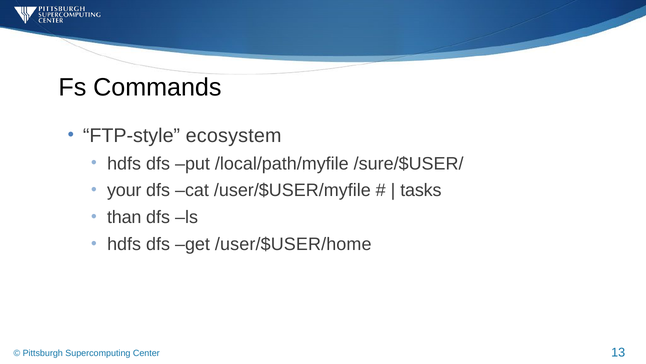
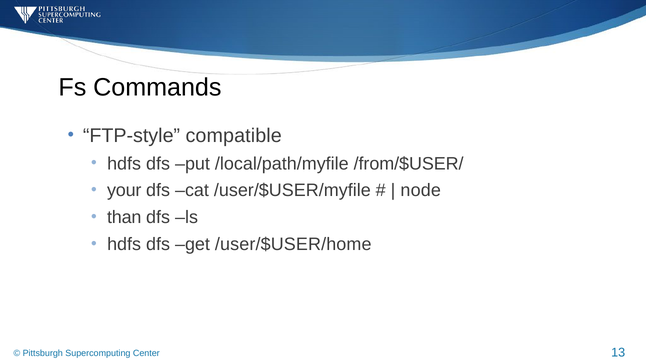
ecosystem: ecosystem -> compatible (234, 135)
/sure/$USER/: /sure/$USER/ -> /from/$USER/ (409, 163)
tasks: tasks -> node (421, 190)
